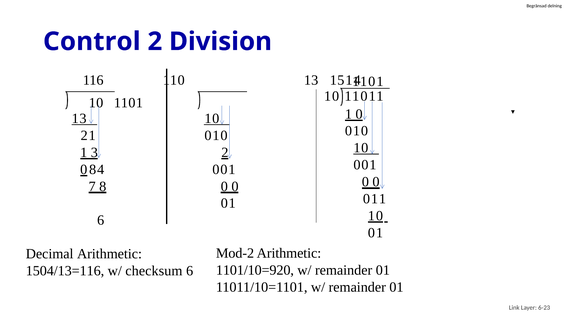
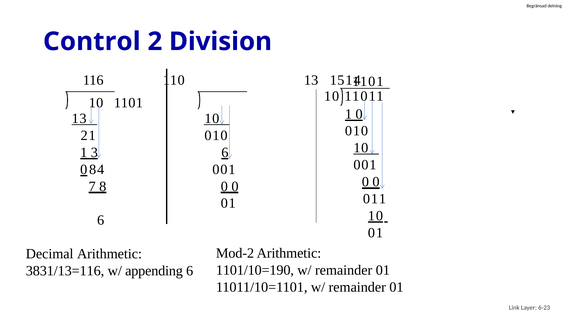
3 2: 2 -> 6 (225, 152)
1101/10=920: 1101/10=920 -> 1101/10=190 (255, 270)
1504/13=116: 1504/13=116 -> 3831/13=116 (65, 271)
checksum: checksum -> appending (154, 271)
